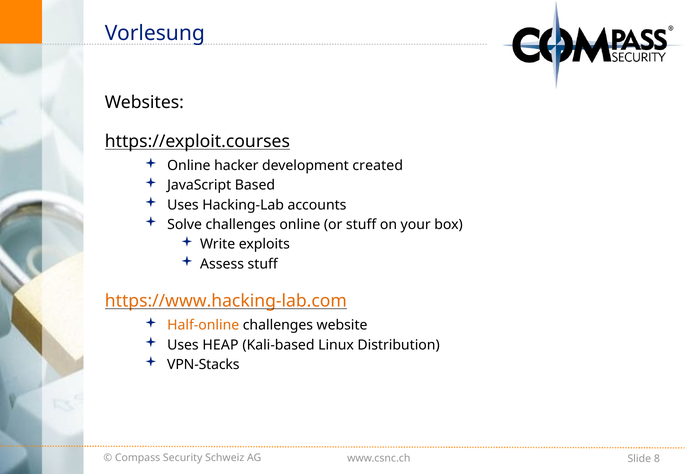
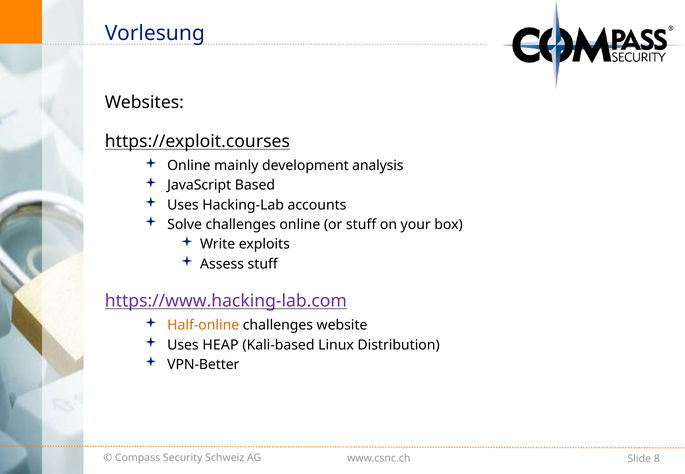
hacker: hacker -> mainly (236, 166)
created: created -> analysis (378, 166)
https://www.hacking-lab.com colour: orange -> purple (226, 301)
VPN-Stacks: VPN-Stacks -> VPN-Better (203, 365)
